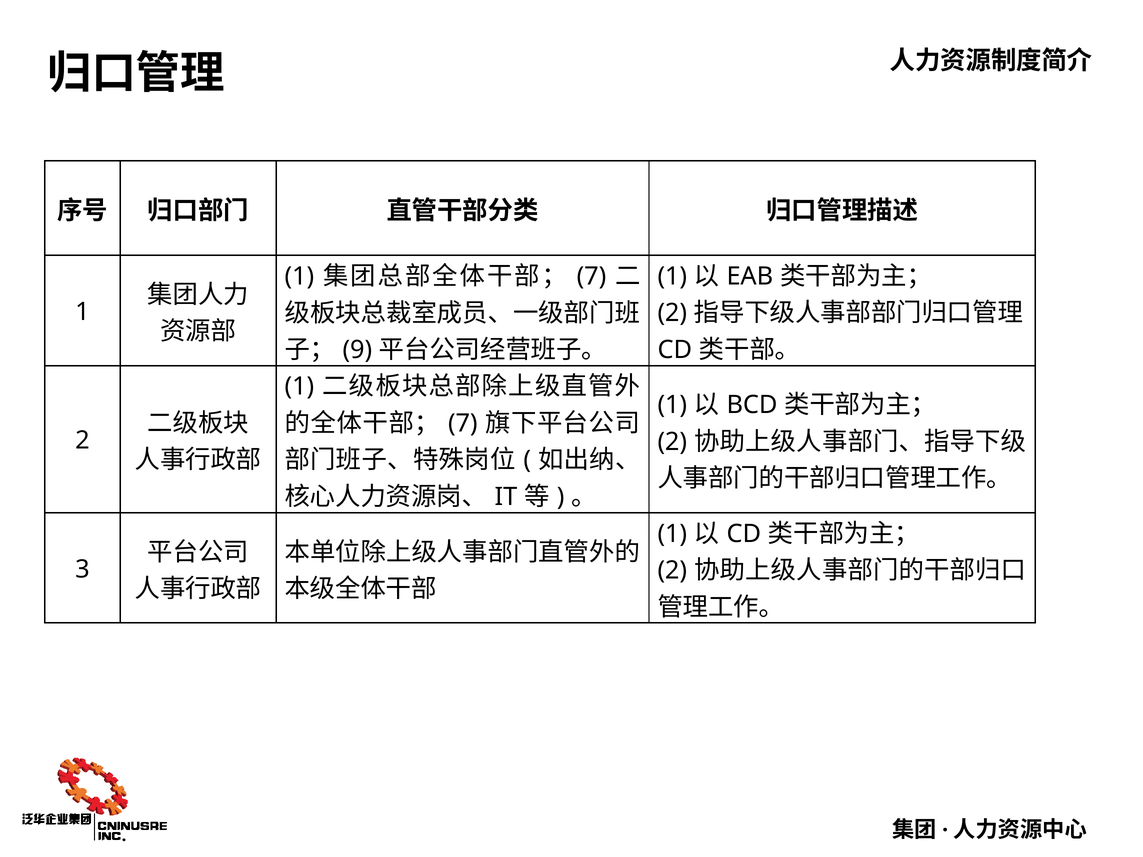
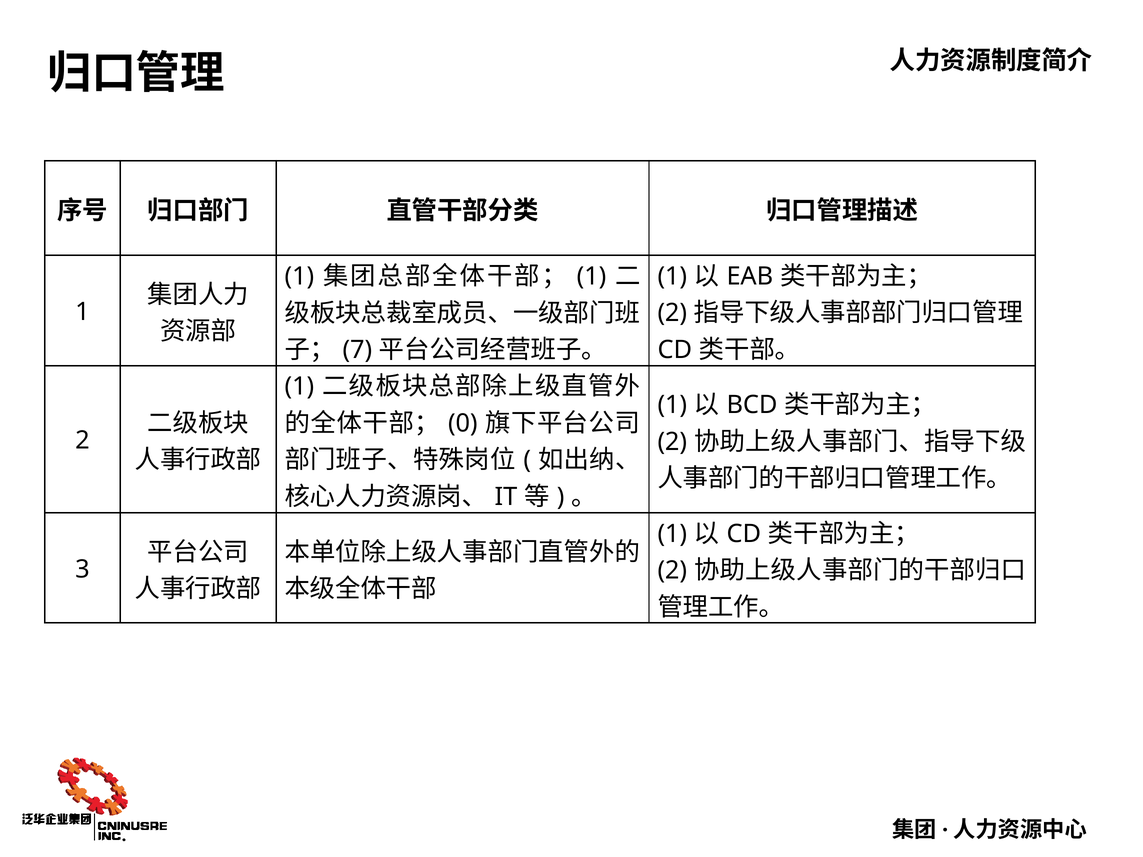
7: 7 -> 1 (592, 276)
9: 9 -> 7 (357, 350)
7: 7 -> 0 (463, 423)
